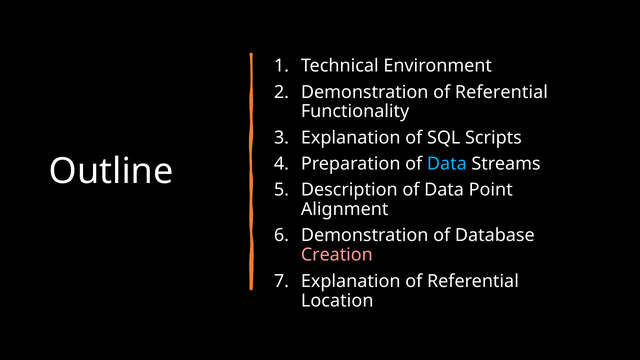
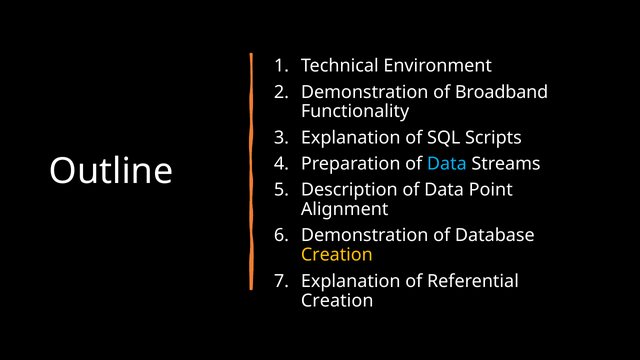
Demonstration of Referential: Referential -> Broadband (502, 92)
Creation colour: pink -> yellow (337, 255)
Location: Location -> Creation (337, 301)
